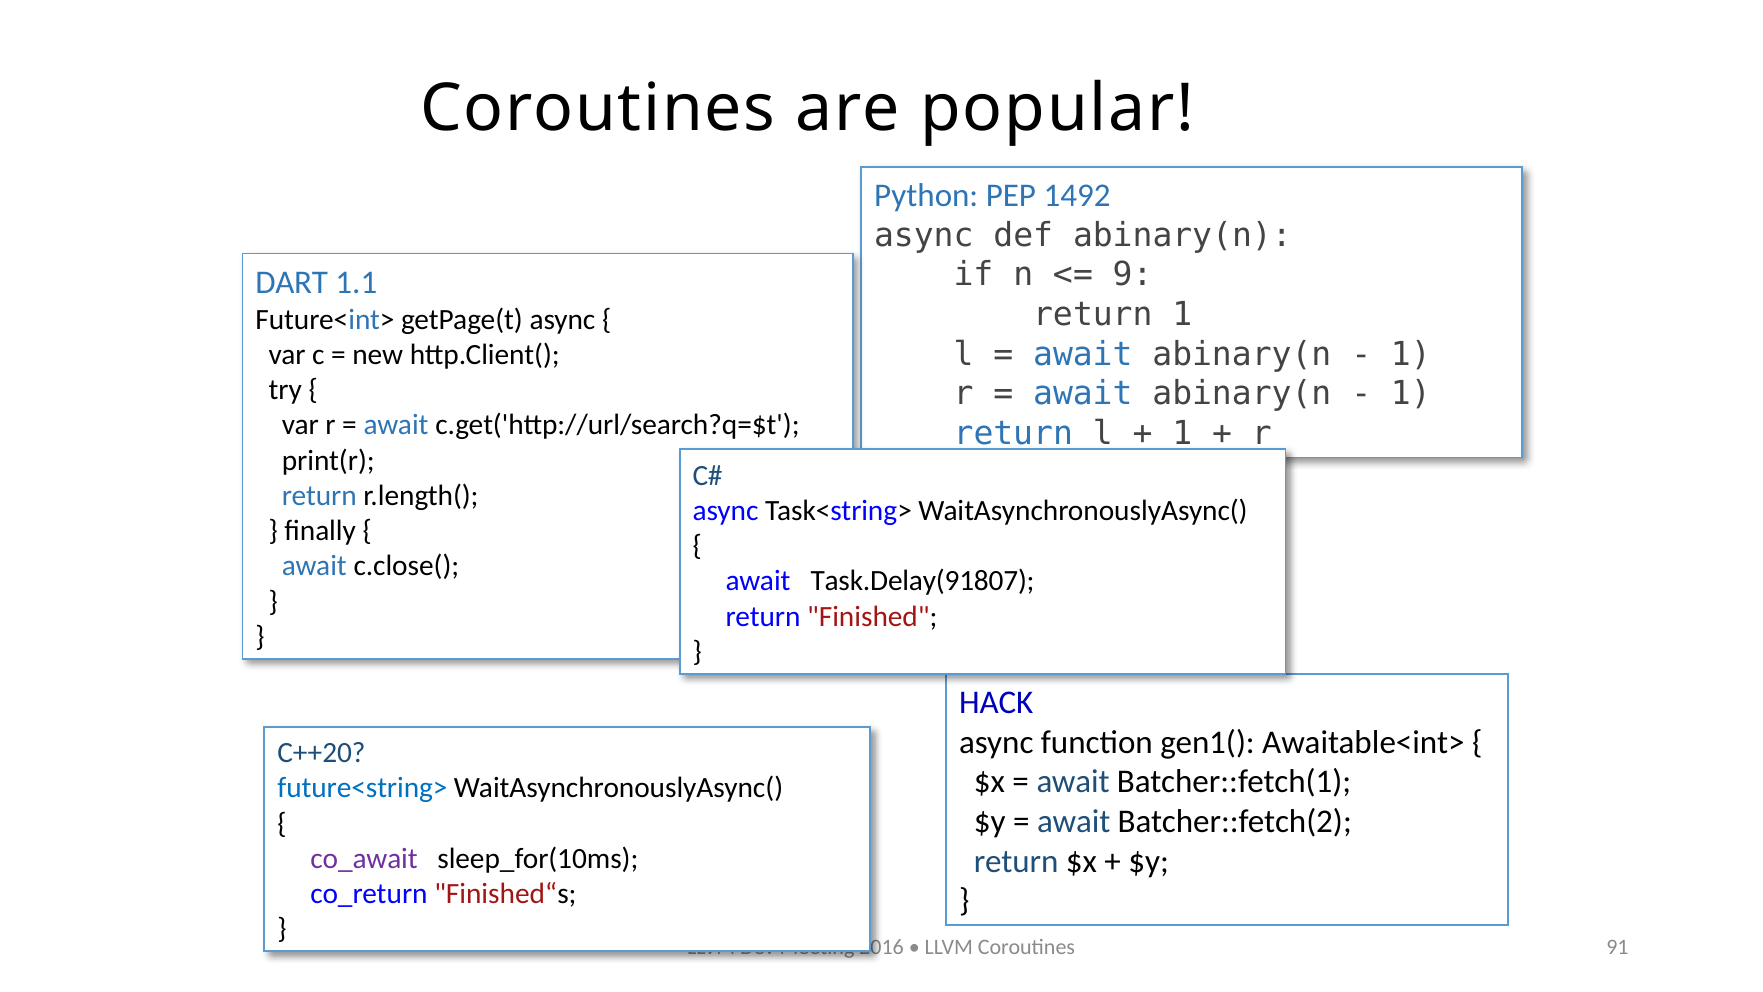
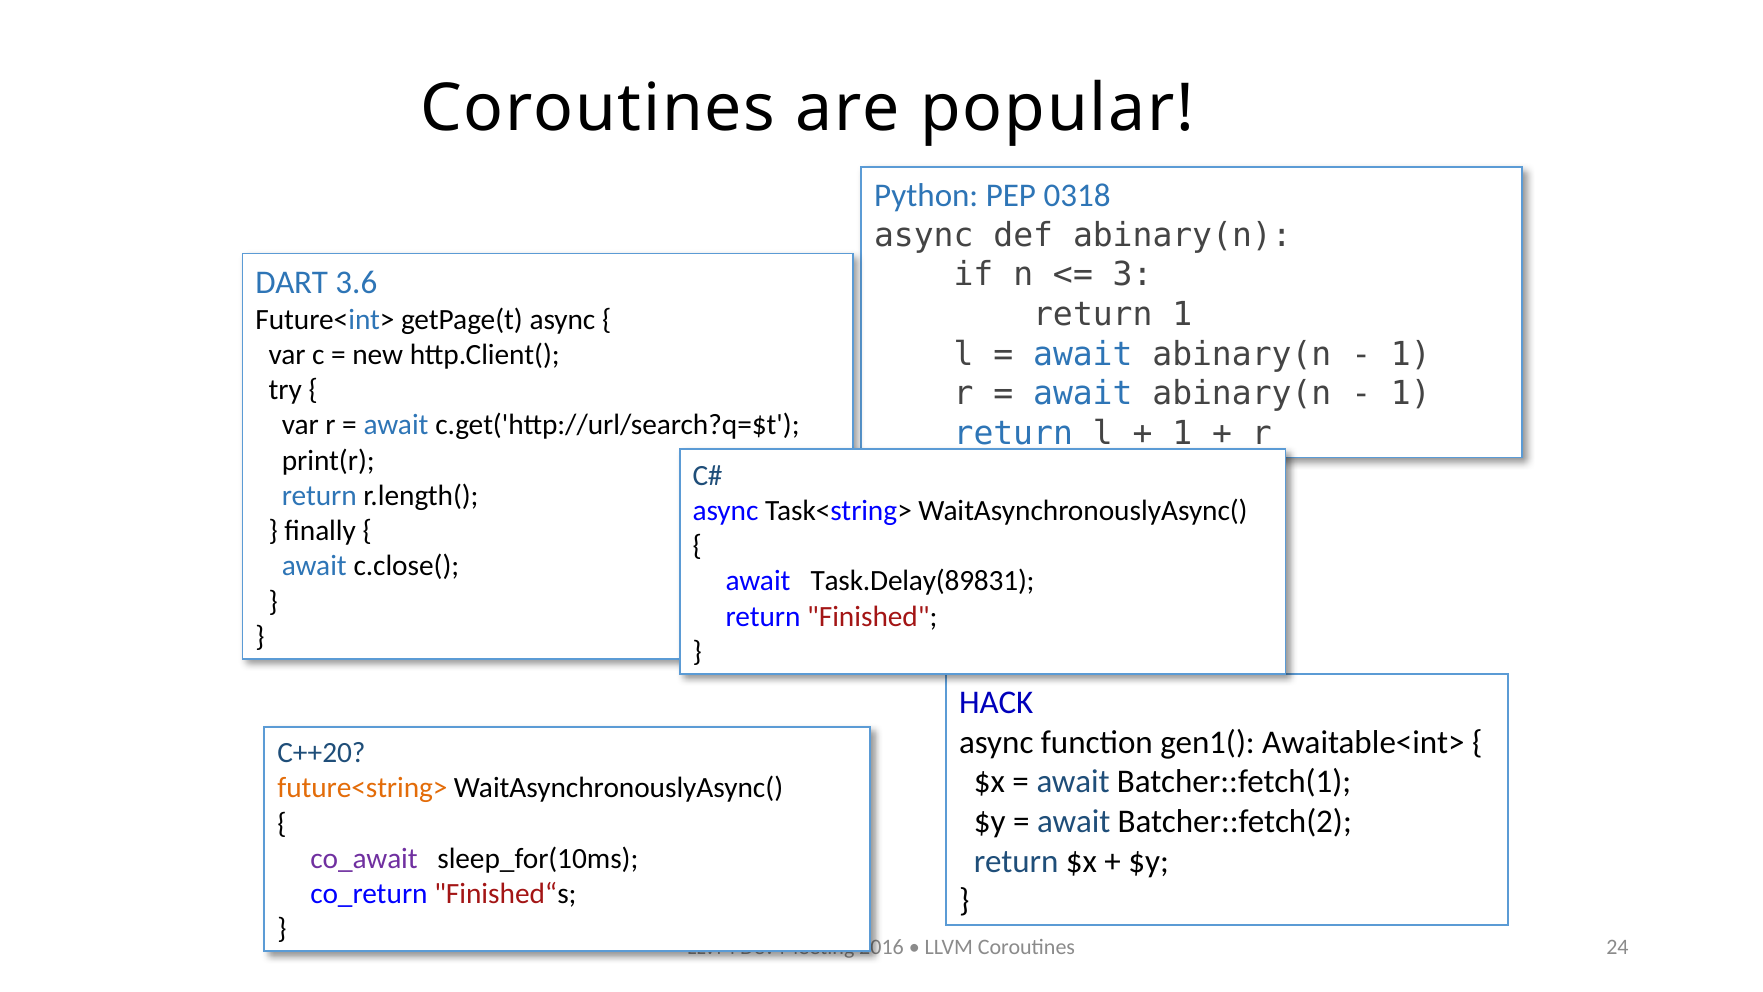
1492: 1492 -> 0318 (1077, 195)
9: 9 -> 3 (1133, 275)
1.1: 1.1 -> 3.6 (356, 282)
Task.Delay(91807: Task.Delay(91807 -> Task.Delay(89831 (923, 581)
future<string> colour: blue -> orange (362, 788)
91: 91 -> 24 (1617, 947)
